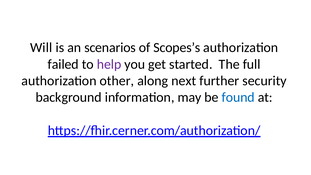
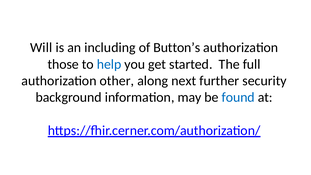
scenarios: scenarios -> including (110, 48)
Scopes’s: Scopes’s -> Button’s (177, 48)
failed: failed -> those (63, 64)
help colour: purple -> blue (109, 64)
